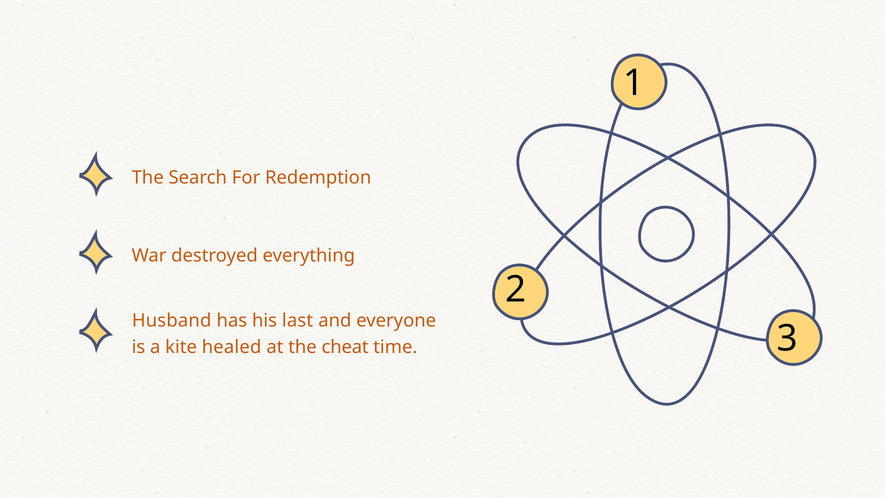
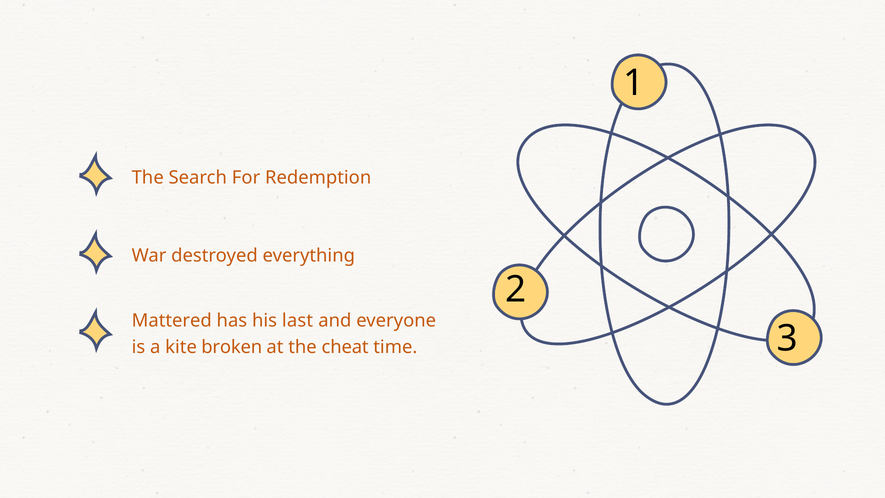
Husband: Husband -> Mattered (172, 321)
healed: healed -> broken (232, 347)
